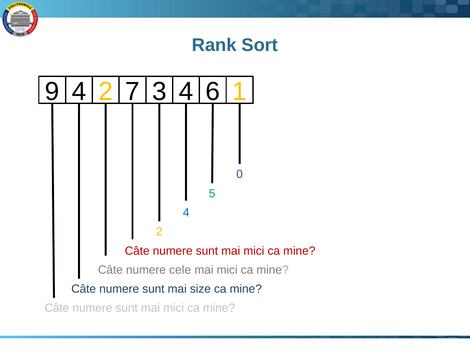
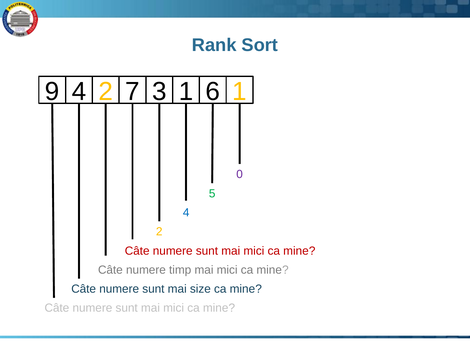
3 4: 4 -> 1 (186, 92)
cele: cele -> timp (180, 269)
